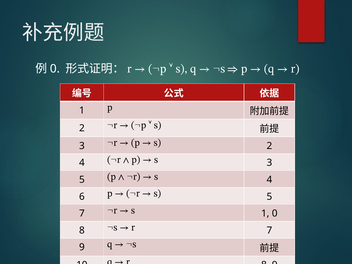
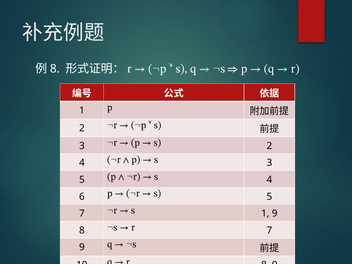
0: 0 -> 8 (55, 69)
1 0: 0 -> 9 (275, 213)
